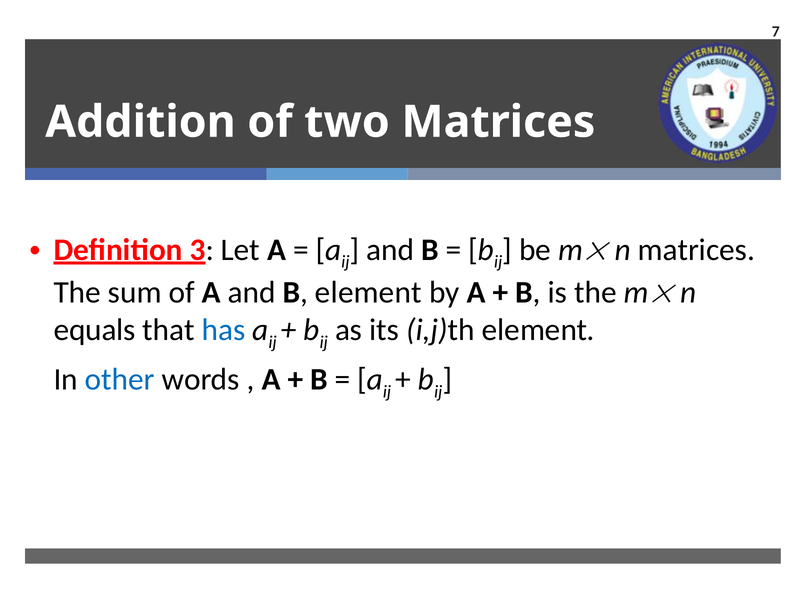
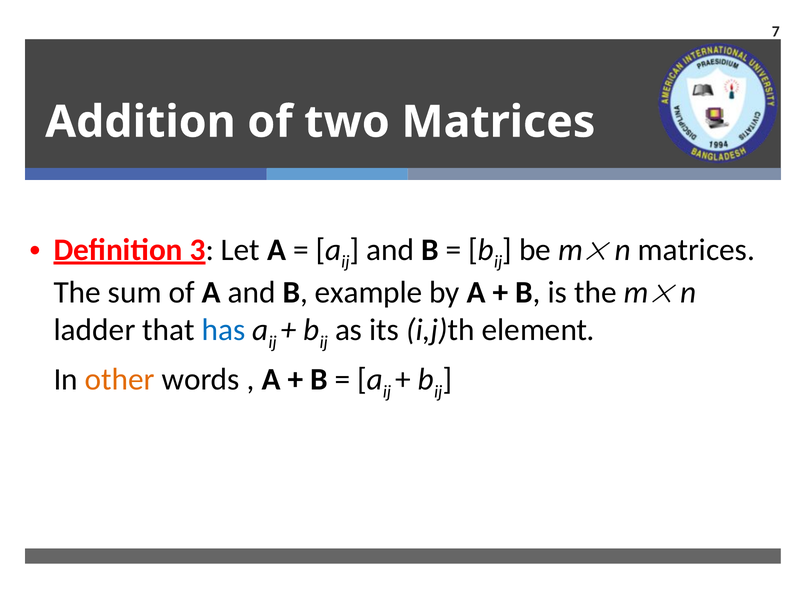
B element: element -> example (369, 293)
equals: equals -> ladder (95, 330)
other colour: blue -> orange (120, 380)
